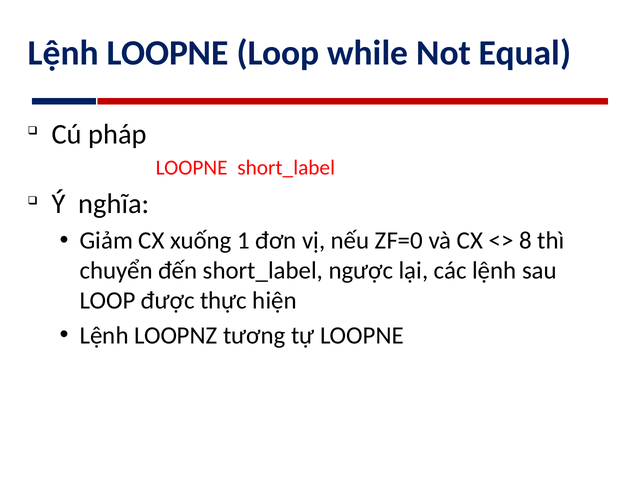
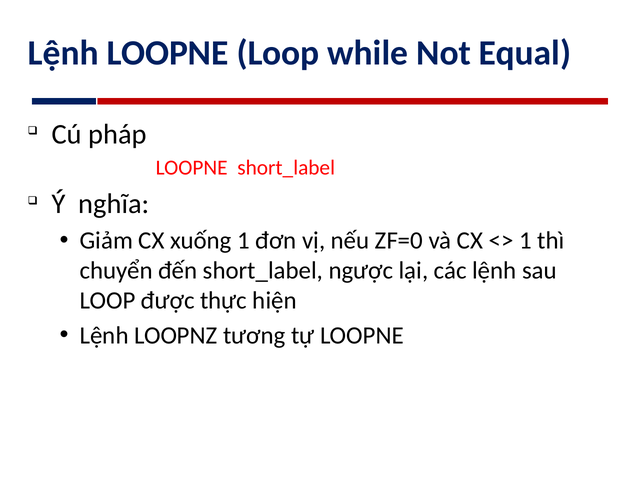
8: 8 -> 1 (525, 241)
